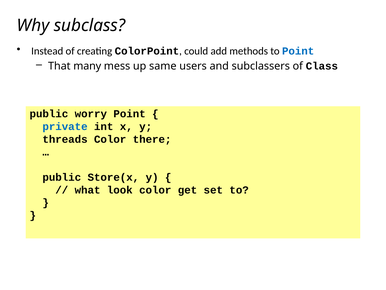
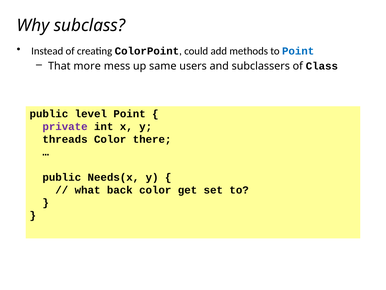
many: many -> more (87, 66)
worry: worry -> level (91, 114)
private colour: blue -> purple (65, 126)
Store(x: Store(x -> Needs(x (113, 177)
look: look -> back (120, 190)
